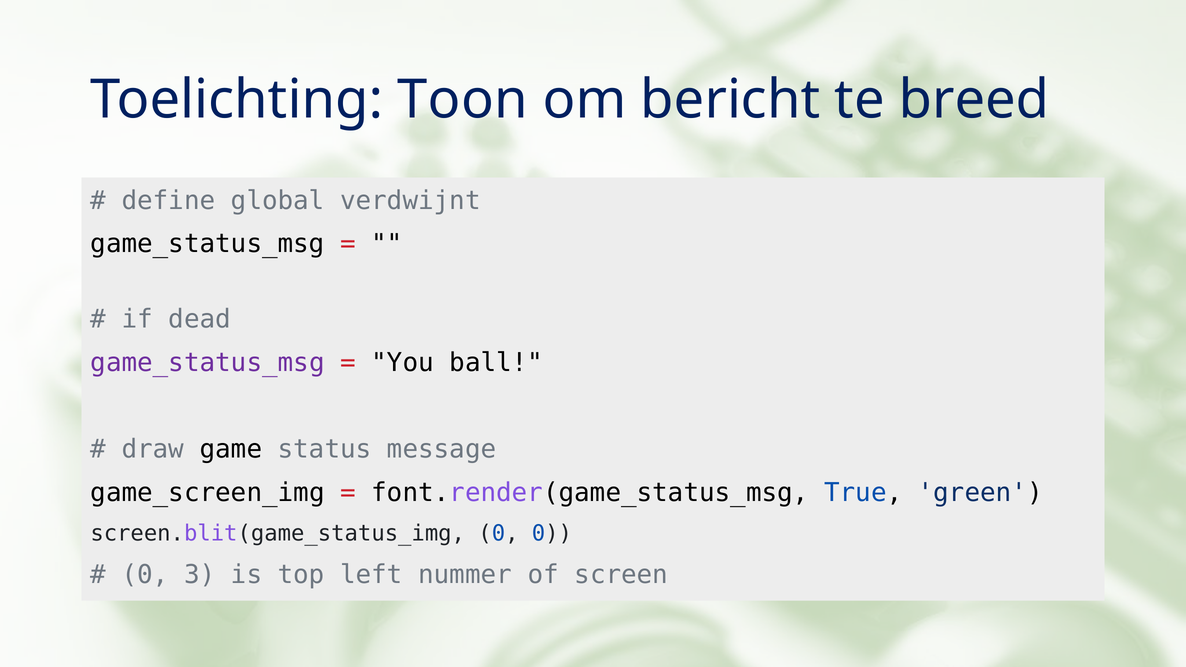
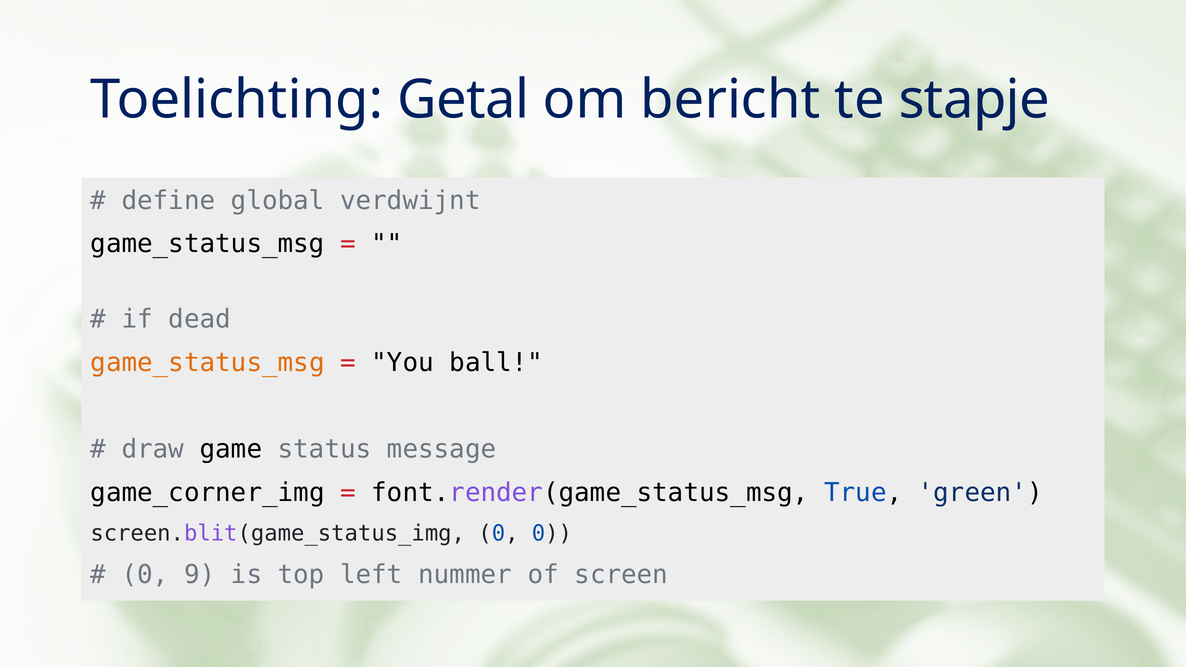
Toon: Toon -> Getal (463, 100)
breed: breed -> stapje (974, 100)
game_status_msg colour: purple -> orange (208, 363)
game_screen_img: game_screen_img -> game_corner_img (208, 493)
3: 3 -> 9 (200, 575)
